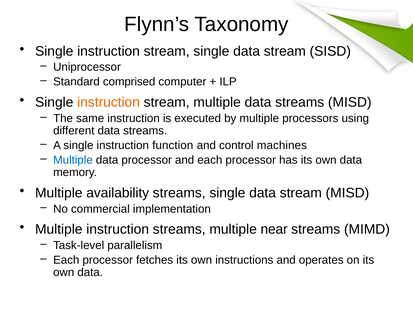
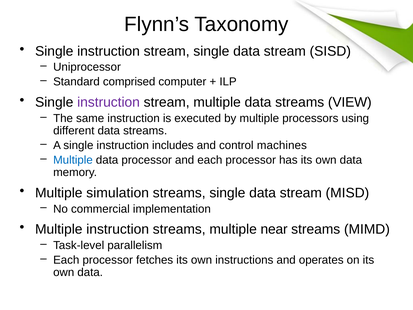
instruction colour: orange -> purple (109, 102)
streams MISD: MISD -> VIEW (350, 102)
function: function -> includes (173, 145)
availability: availability -> simulation (118, 193)
